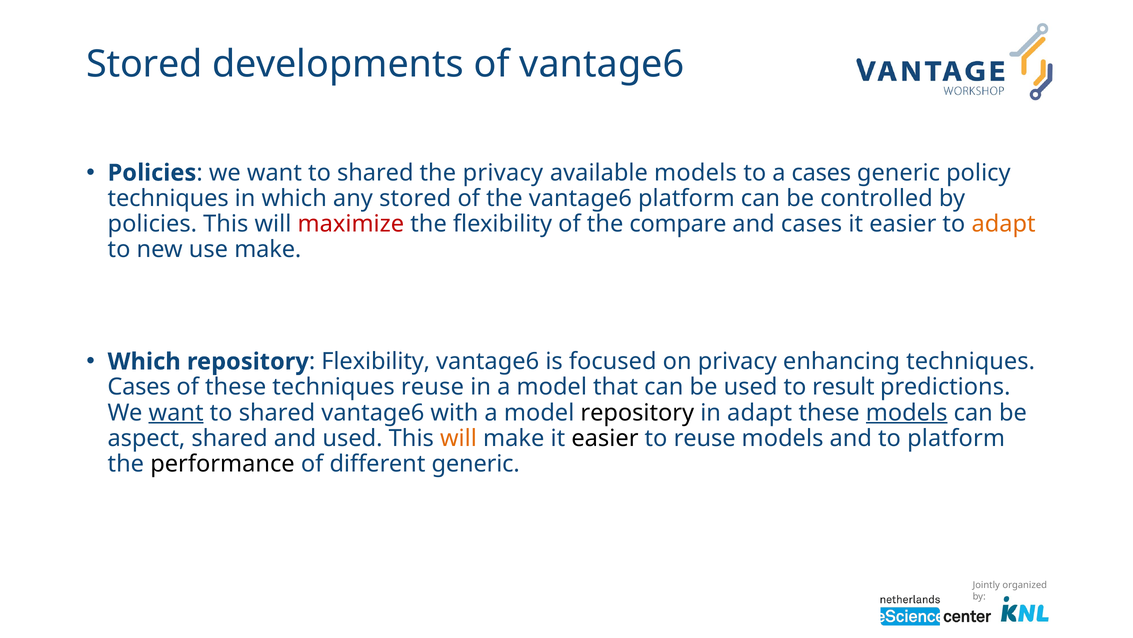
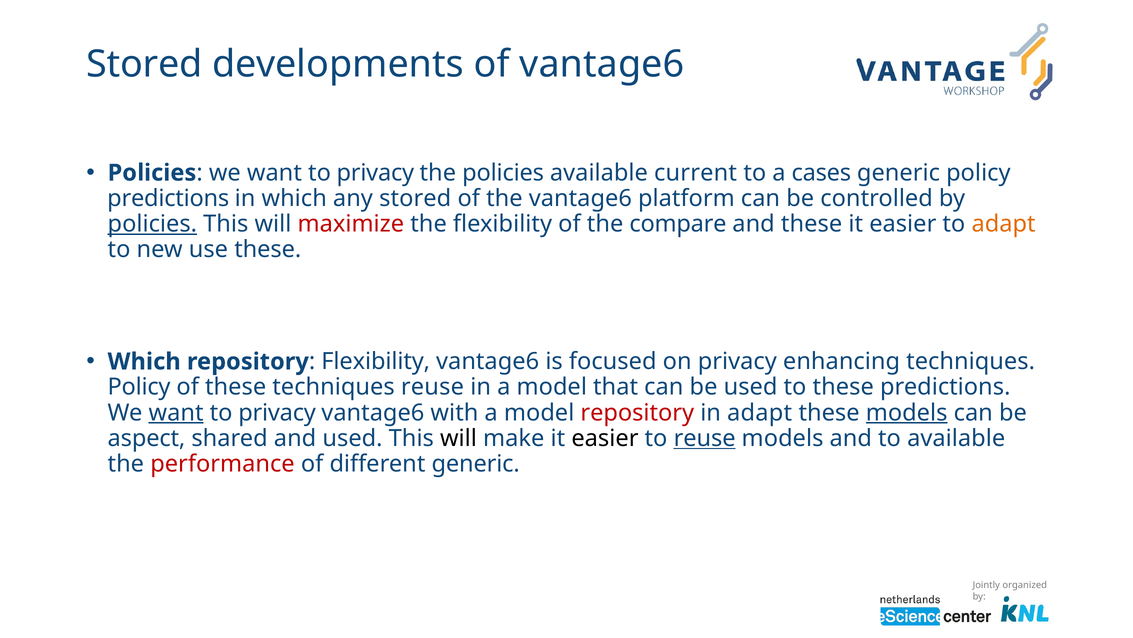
shared: shared -> privacy (375, 173)
the privacy: privacy -> policies (503, 173)
available models: models -> current (696, 173)
techniques: techniques -> predictions (168, 198)
policies underline: none -> present (152, 224)
and cases: cases -> these (812, 224)
use make: make -> these (268, 249)
Cases: Cases -> Policy (139, 387)
to result: result -> these (843, 387)
shared: shared -> privacy (277, 412)
repository colour: black -> red (637, 412)
will colour: orange -> black (458, 438)
reuse underline: none -> present (705, 438)
to platform: platform -> available (956, 438)
performance colour: black -> red (222, 463)
